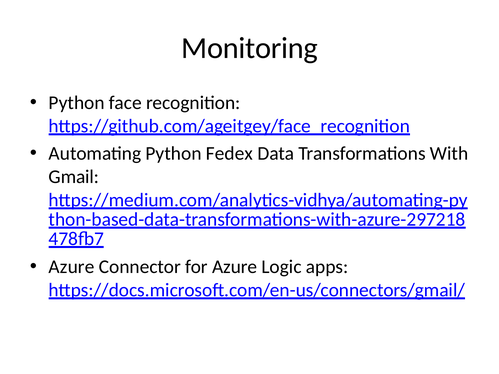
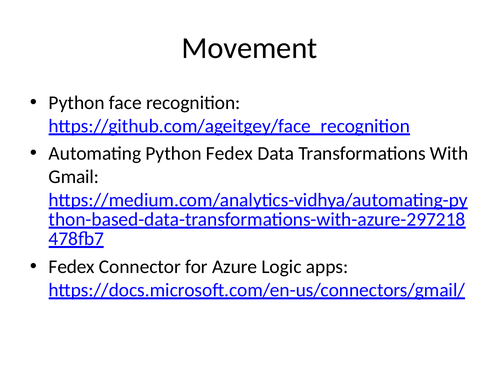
Monitoring: Monitoring -> Movement (249, 48)
Azure: Azure -> Fedex (72, 267)
